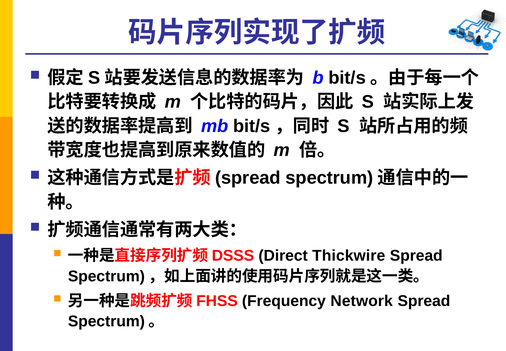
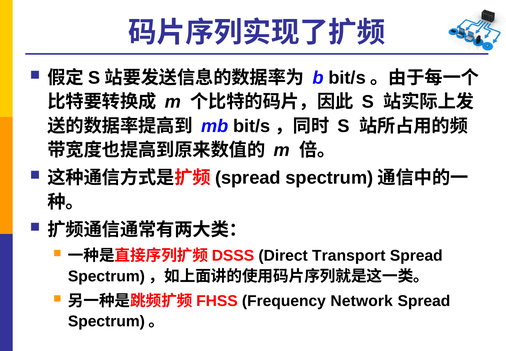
Thickwire: Thickwire -> Transport (349, 255)
